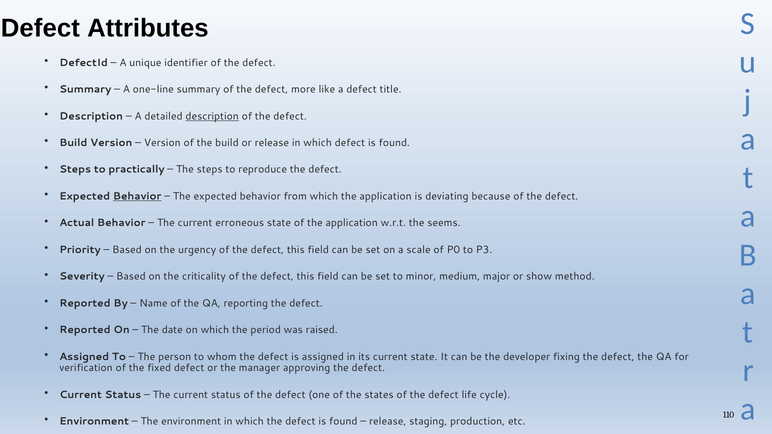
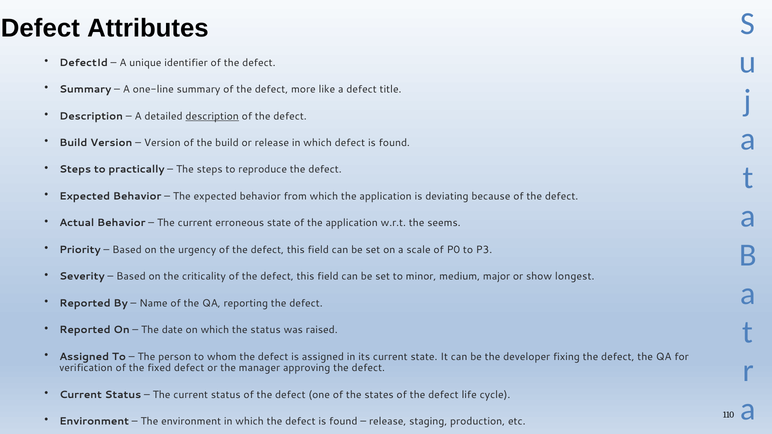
Behavior underline: present -> none (137, 196)
method: method -> longest (575, 277)
the period: period -> status (266, 330)
